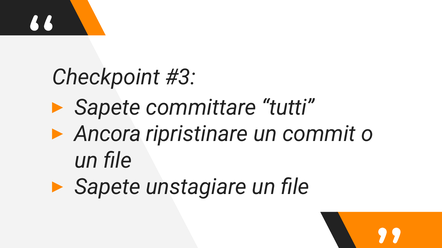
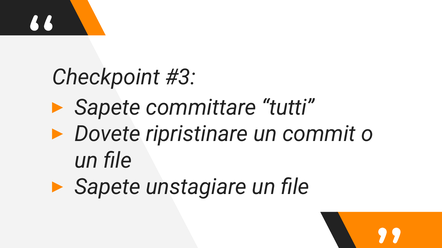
Ancora: Ancora -> Dovete (107, 134)
